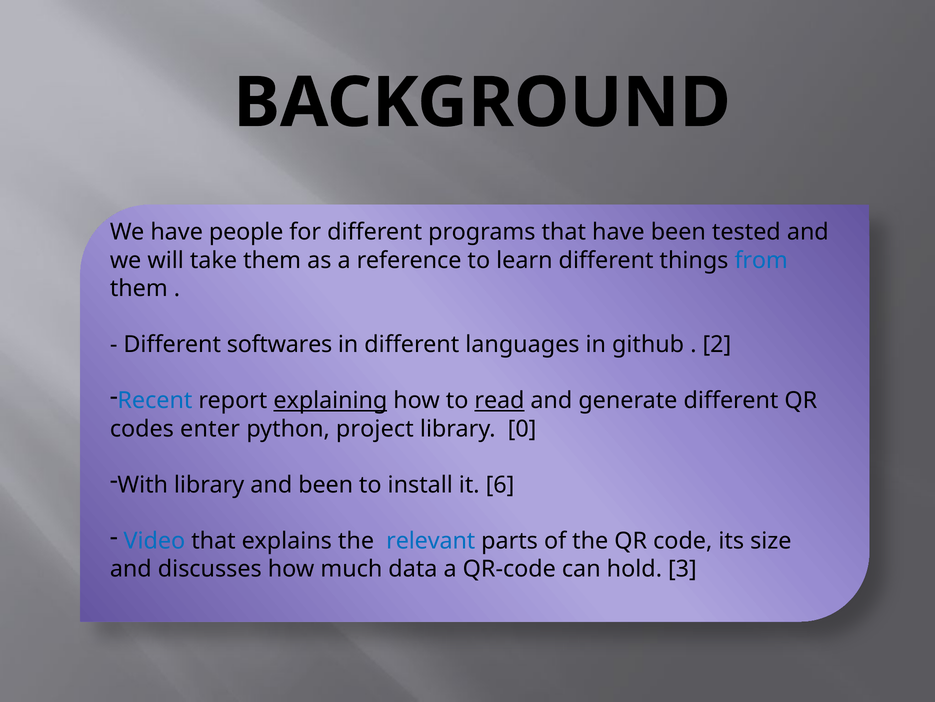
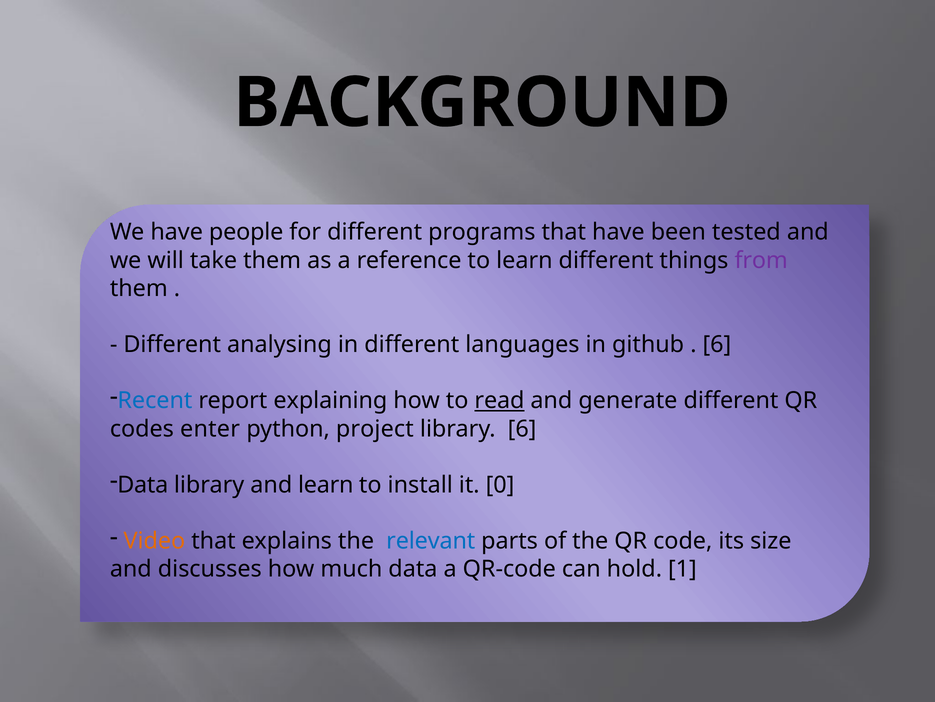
from colour: blue -> purple (761, 260)
softwares: softwares -> analysing (279, 344)
2: 2 -> 6 (717, 344)
explaining underline: present -> none (330, 400)
library 0: 0 -> 6 (522, 428)
With: With -> Data (143, 484)
and been: been -> learn (326, 484)
6: 6 -> 0 (500, 484)
Video colour: blue -> orange (154, 541)
3: 3 -> 1 (682, 569)
